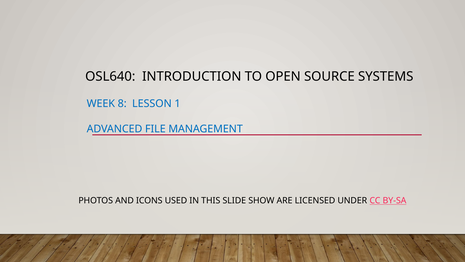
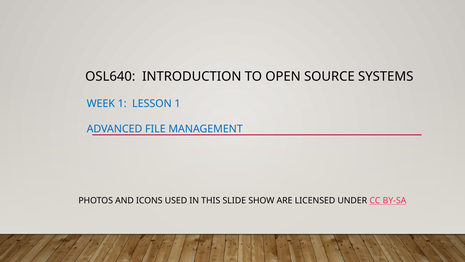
WEEK 8: 8 -> 1 (122, 103)
